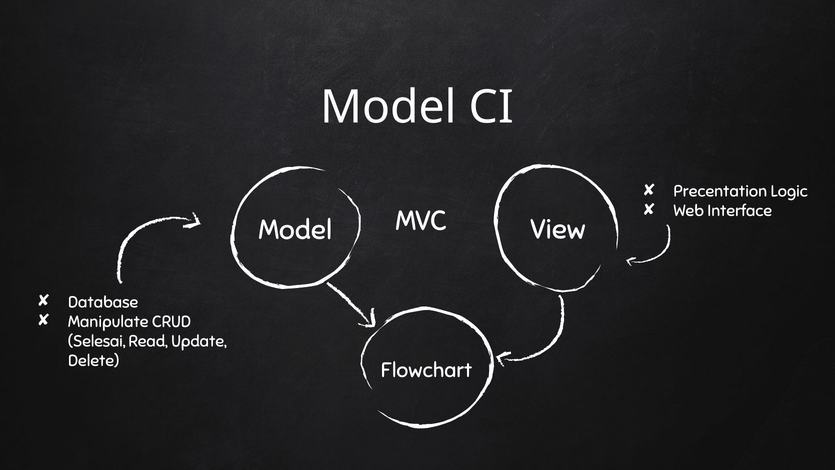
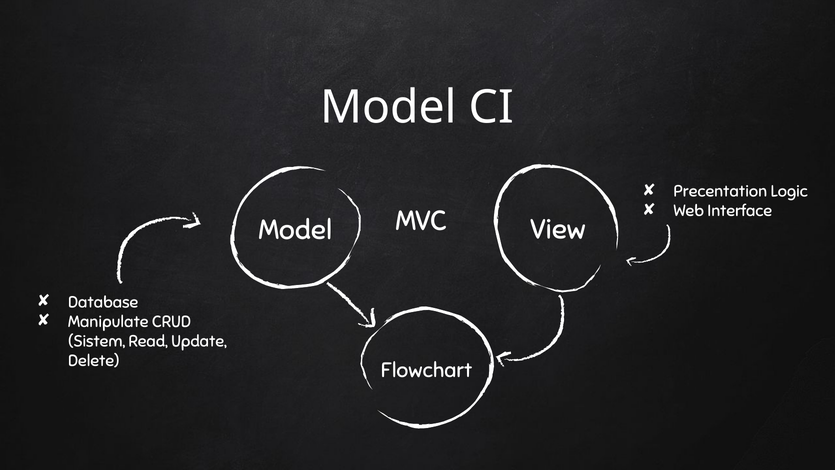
Selesai: Selesai -> Sistem (97, 341)
